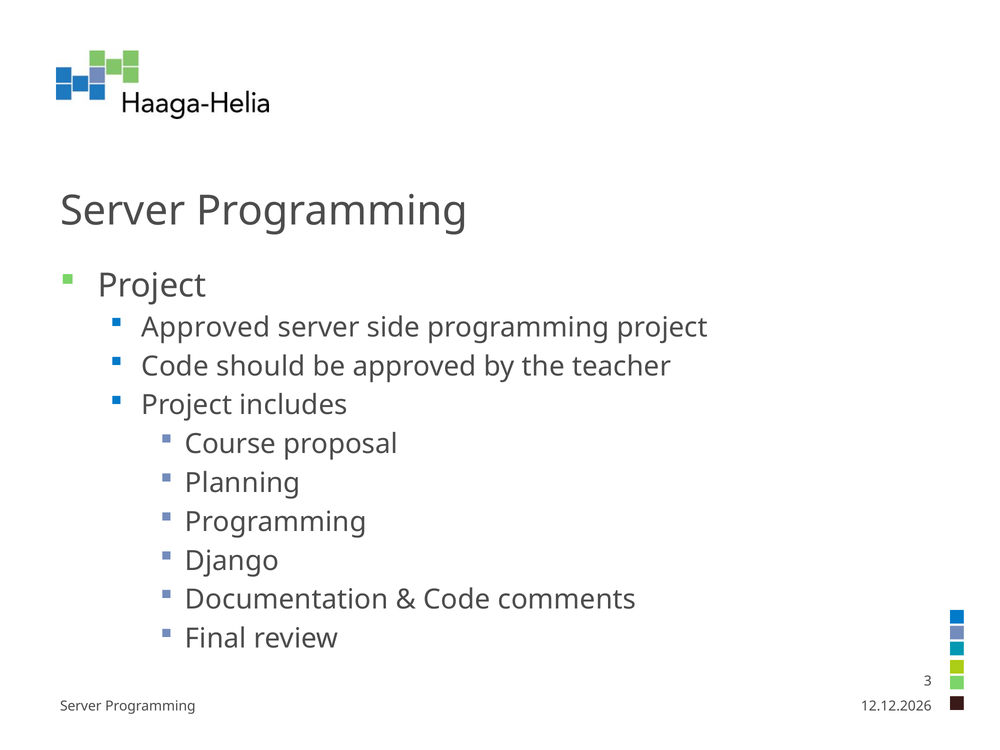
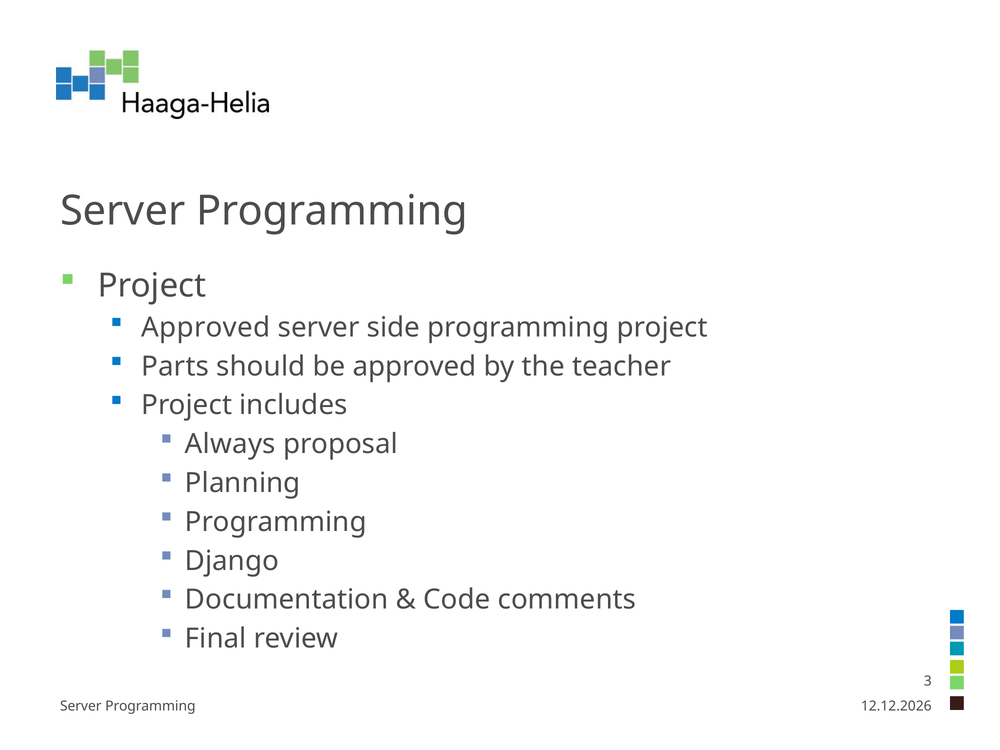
Code: Code -> Parts (175, 366)
Course: Course -> Always (230, 444)
